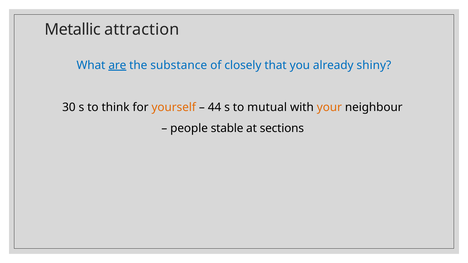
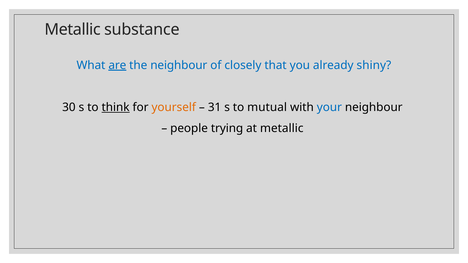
attraction: attraction -> substance (142, 30)
the substance: substance -> neighbour (179, 65)
think underline: none -> present (116, 107)
44: 44 -> 31 (215, 107)
your colour: orange -> blue (329, 107)
stable: stable -> trying (227, 128)
at sections: sections -> metallic (282, 128)
